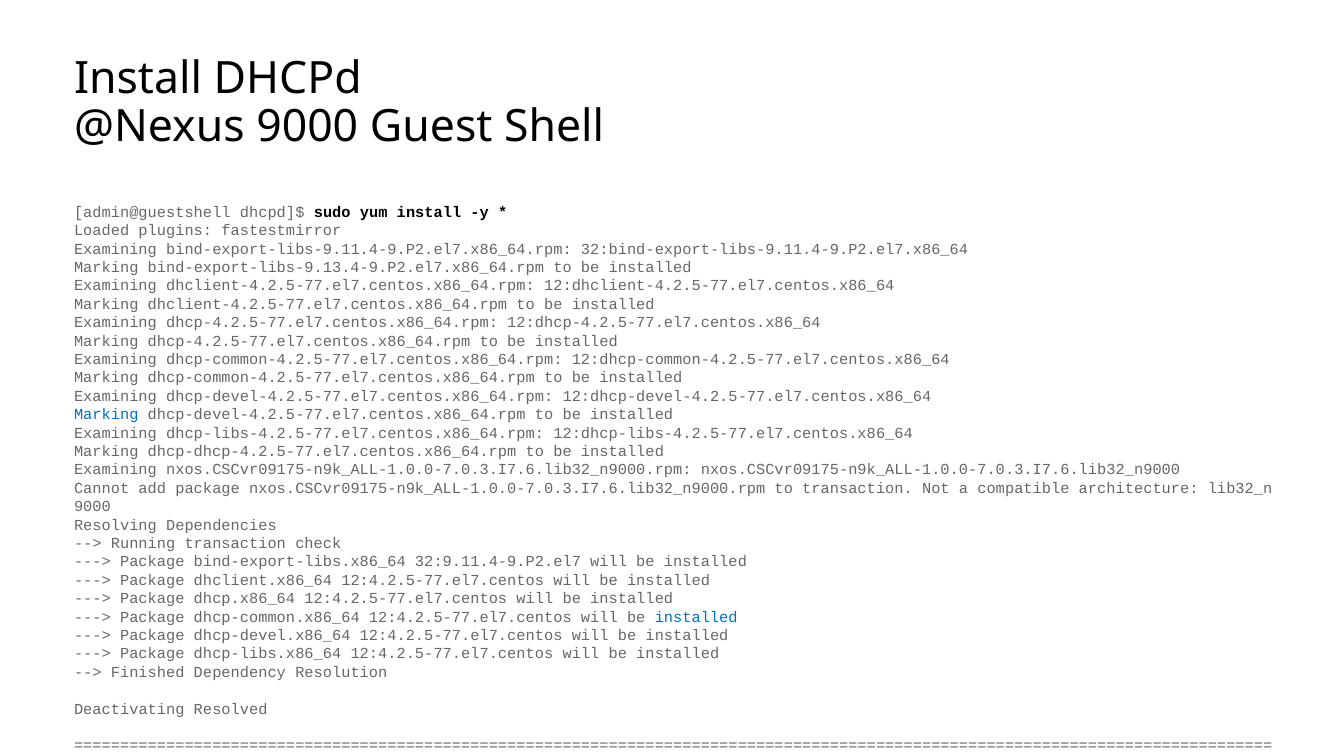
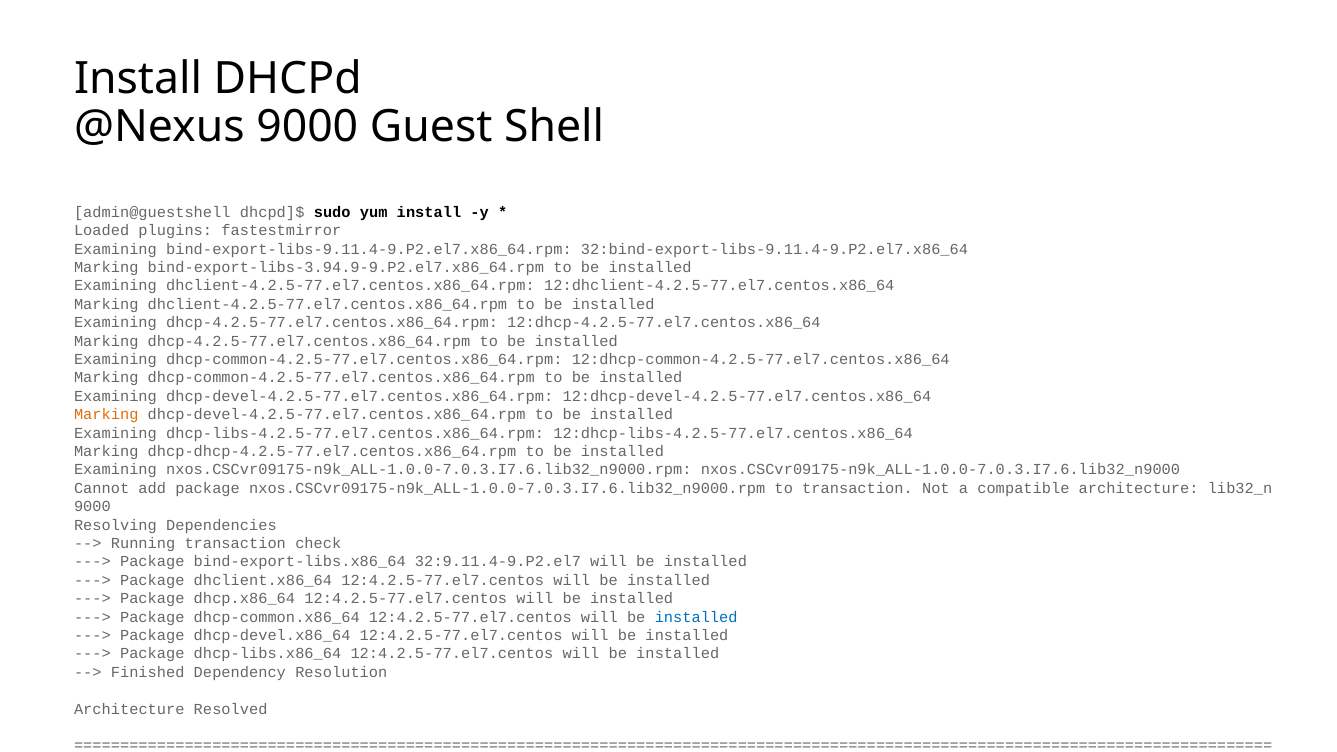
bind-export-libs-9.13.4-9.P2.el7.x86_64.rpm: bind-export-libs-9.13.4-9.P2.el7.x86_64.rpm -> bind-export-libs-3.94.9-9.P2.el7.x86_64.rpm (346, 268)
Marking colour: blue -> orange (106, 415)
Deactivating: Deactivating -> Architecture (129, 709)
